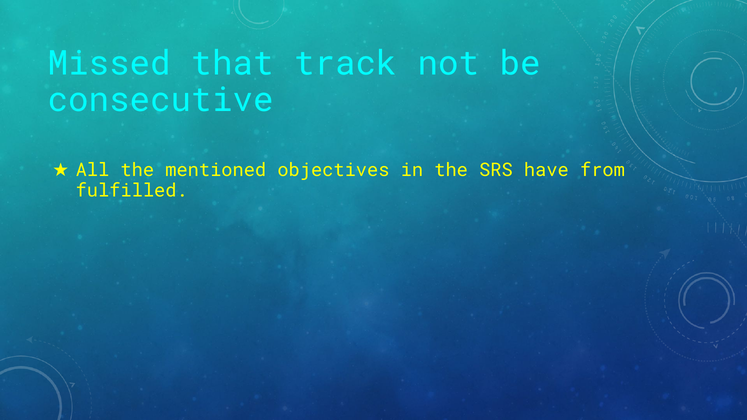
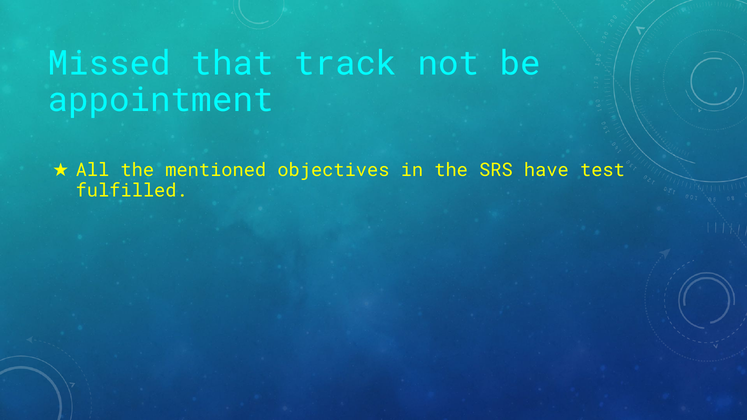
consecutive: consecutive -> appointment (161, 100)
from: from -> test (602, 170)
